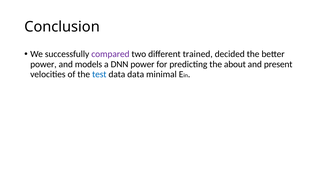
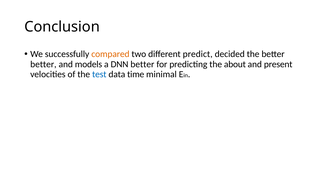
compared colour: purple -> orange (110, 54)
trained: trained -> predict (198, 54)
power: power -> better (43, 64)
DNN power: power -> better (142, 64)
data data: data -> time (136, 74)
